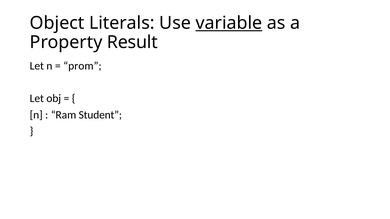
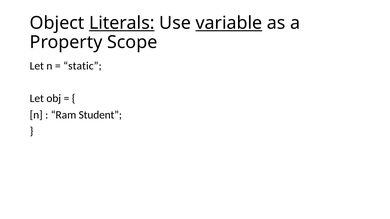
Literals underline: none -> present (122, 23)
Result: Result -> Scope (132, 42)
prom: prom -> static (82, 66)
